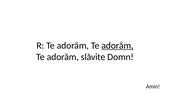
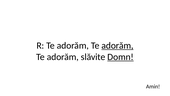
Domn underline: none -> present (121, 57)
